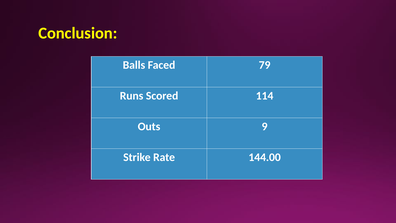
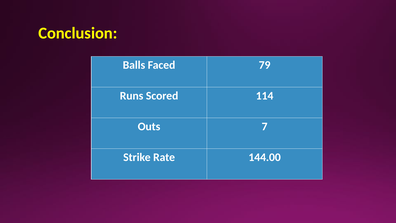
9: 9 -> 7 (265, 126)
